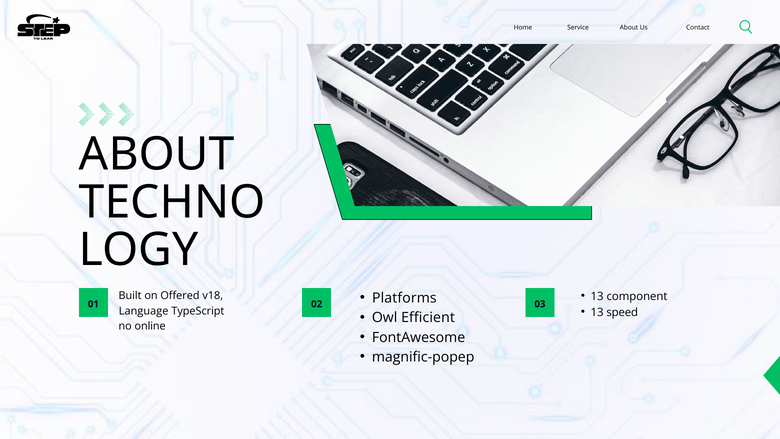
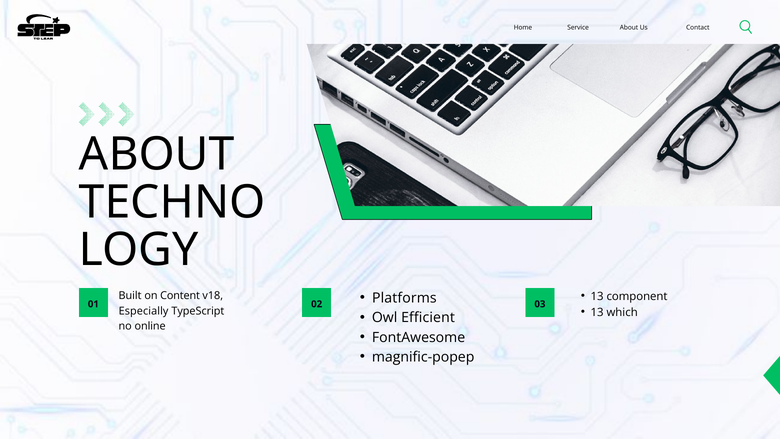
Offered: Offered -> Content (180, 296)
speed: speed -> which (622, 312)
Language: Language -> Especially (144, 311)
